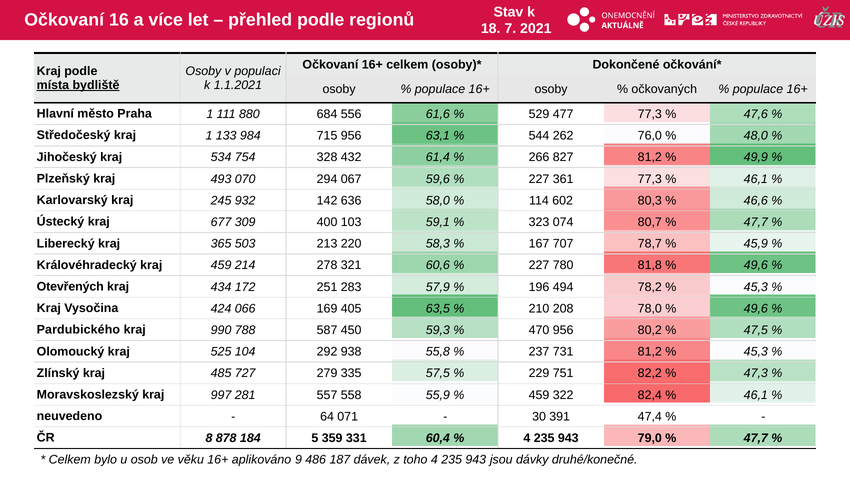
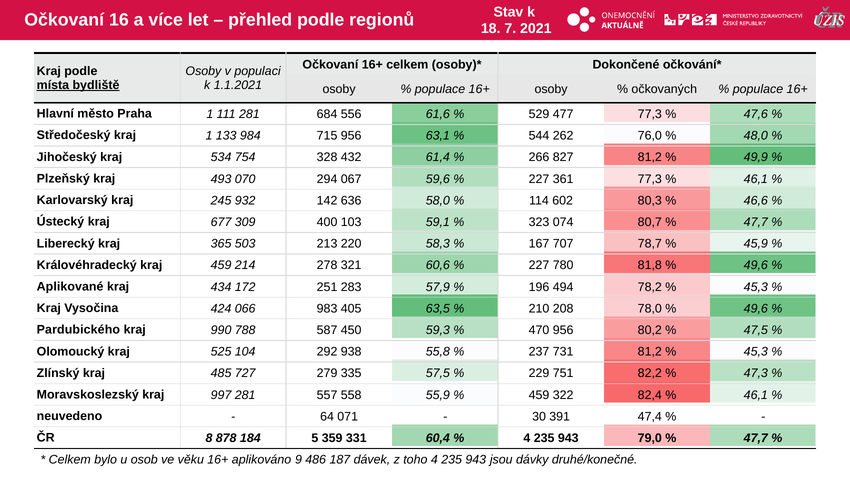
111 880: 880 -> 281 (249, 114)
Otevřených: Otevřených -> Aplikované (70, 287)
169: 169 -> 983 (327, 309)
